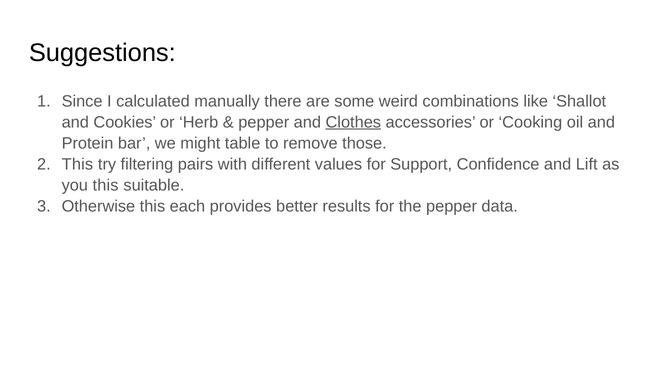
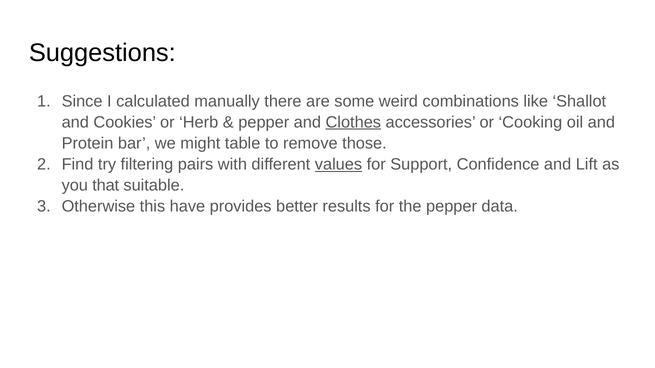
This: This -> Find (78, 164)
values underline: none -> present (338, 164)
you this: this -> that (106, 186)
each: each -> have (187, 207)
